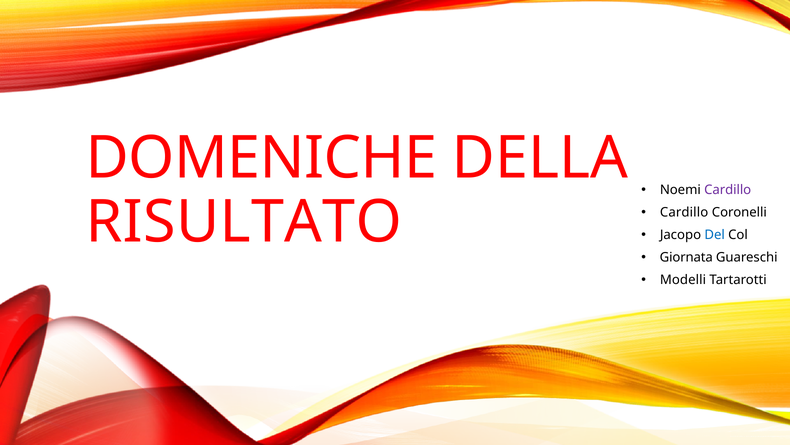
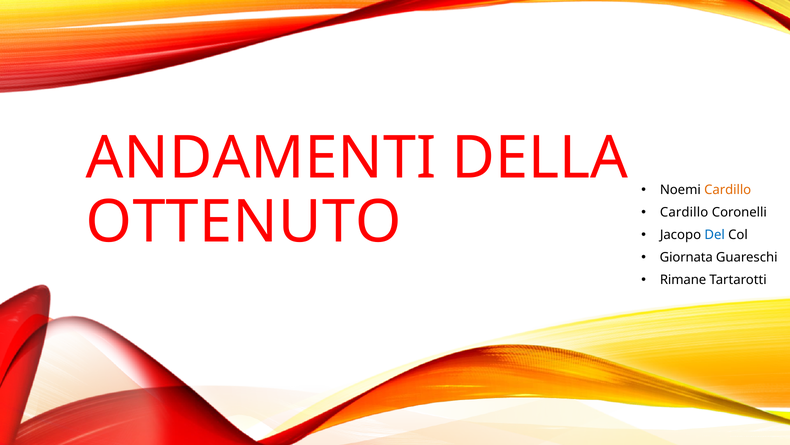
DOMENICHE: DOMENICHE -> ANDAMENTI (261, 158)
Cardillo colour: purple -> orange (728, 190)
RISULTATO: RISULTATO -> OTTENUTO (244, 222)
Modelli: Modelli -> Rimane (683, 280)
